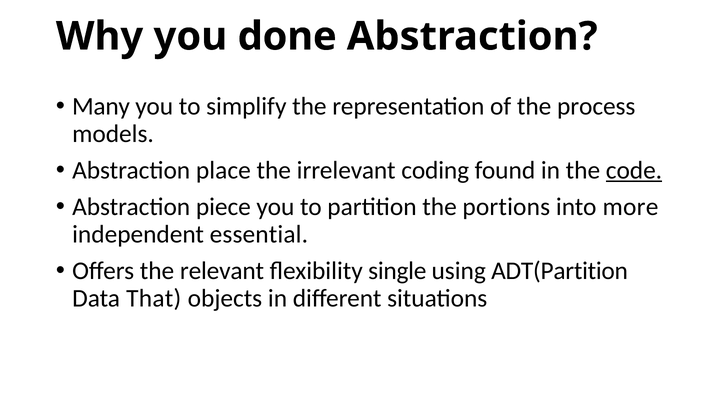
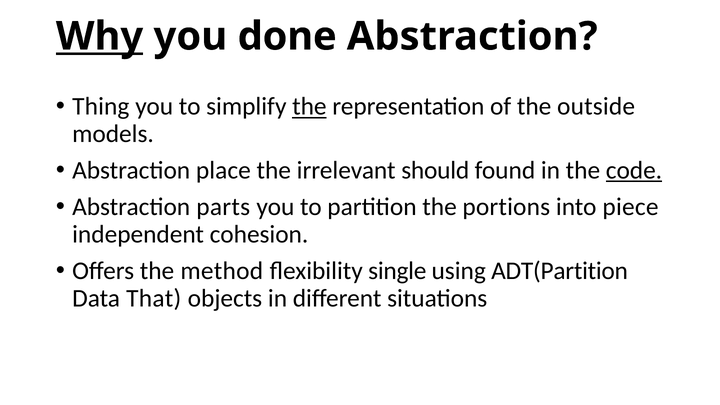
Why underline: none -> present (100, 36)
Many: Many -> Thing (101, 107)
the underline: none -> present (309, 107)
process: process -> outside (596, 107)
coding: coding -> should (435, 171)
piece: piece -> parts (223, 207)
more: more -> piece (630, 207)
essential: essential -> cohesion (259, 234)
relevant: relevant -> method (222, 271)
